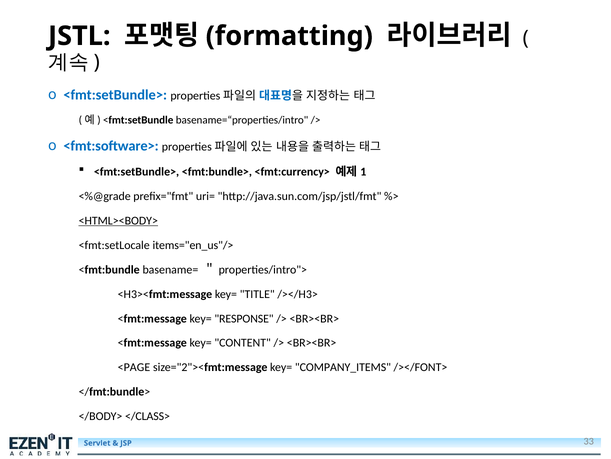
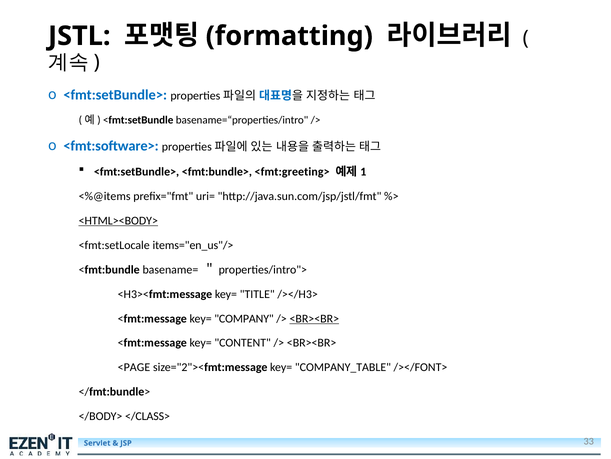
<fmt:currency>: <fmt:currency> -> <fmt:greeting> (292, 171)
<%@grade: <%@grade -> <%@items (105, 196)
RESPONSE: RESPONSE -> COMPANY (244, 318)
<BR><BR> underline: none -> present (314, 318)
COMPANY_ITEMS: COMPANY_ITEMS -> COMPANY_TABLE (343, 367)
